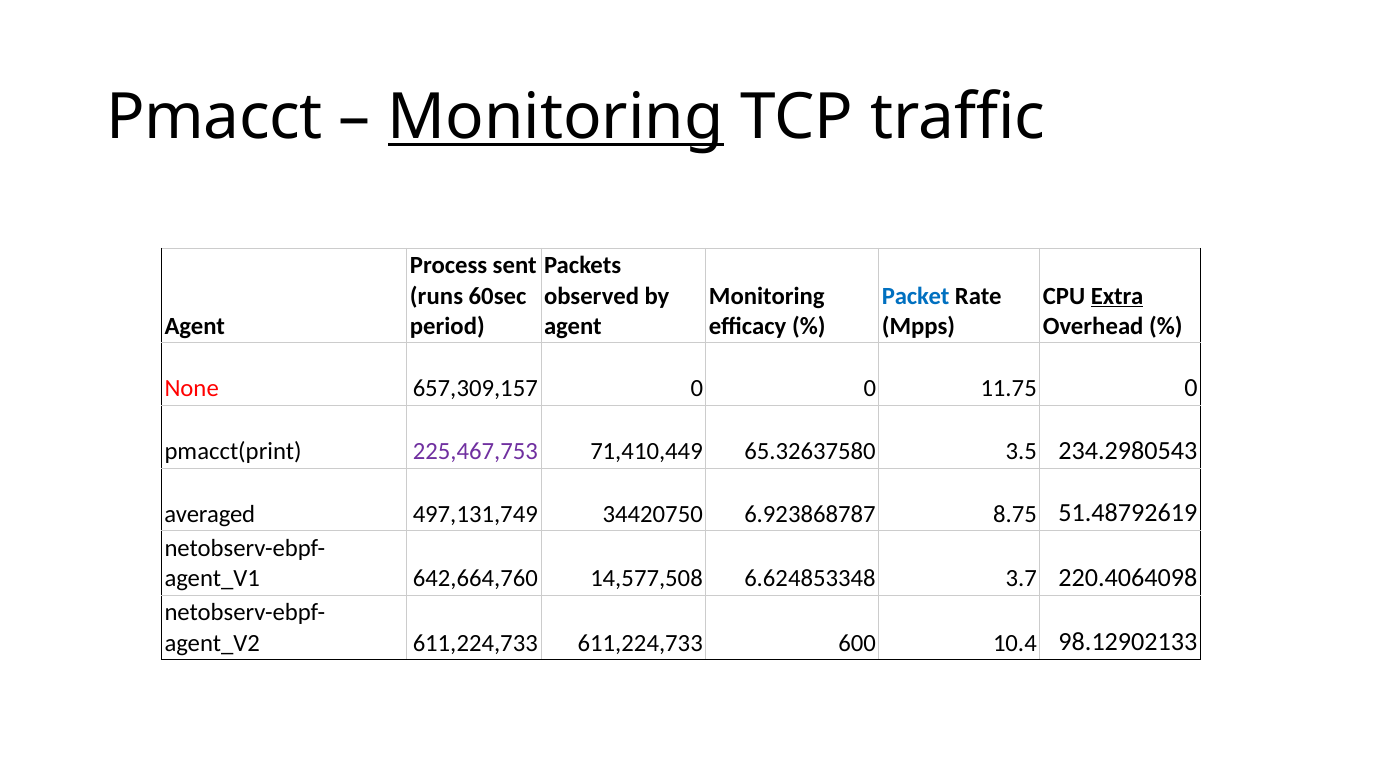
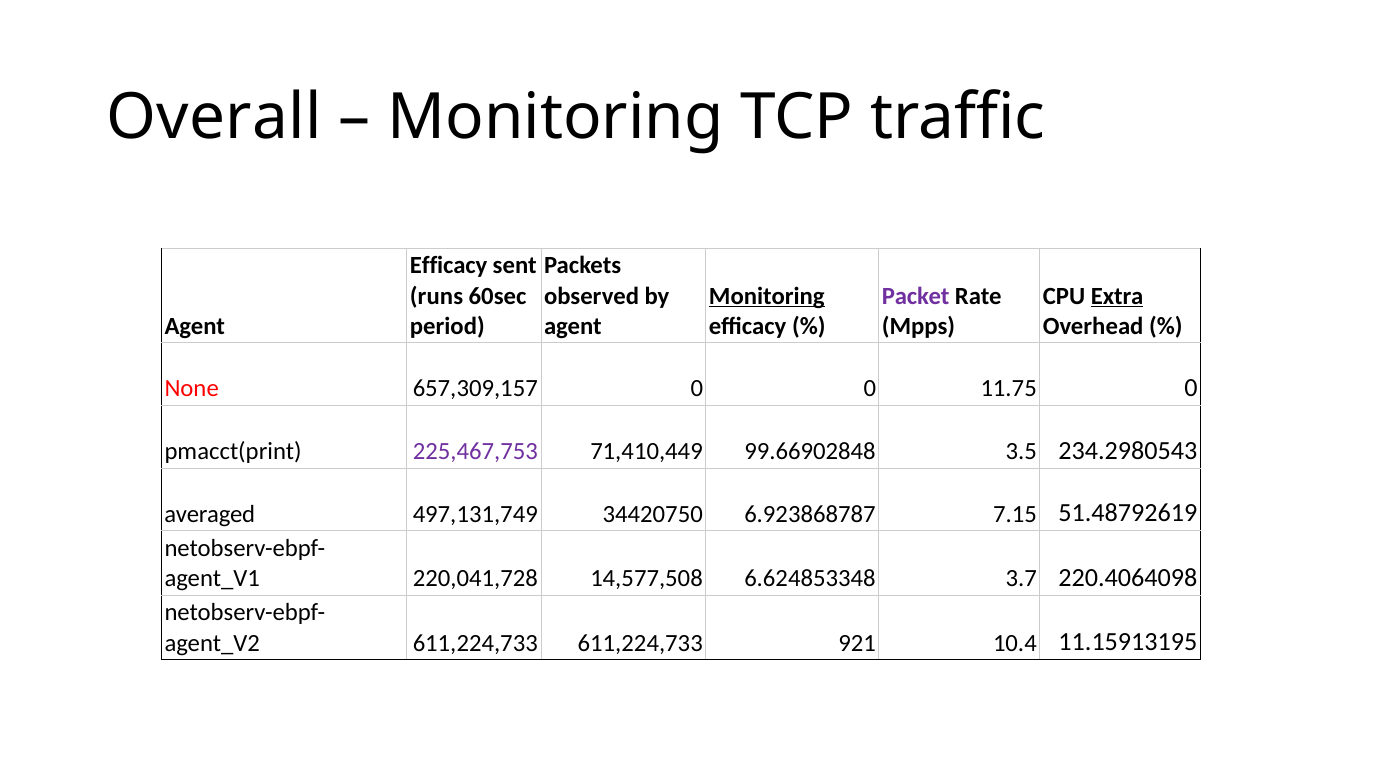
Pmacct: Pmacct -> Overall (214, 117)
Monitoring underline: present -> none (556, 117)
Process: Process -> Efficacy (449, 266)
Monitoring underline: none -> present (767, 296)
Packet colour: blue -> purple (916, 296)
65.32637580: 65.32637580 -> 99.66902848 (810, 452)
8.75: 8.75 -> 7.15 (1015, 515)
642,664,760: 642,664,760 -> 220,041,728 (475, 579)
600: 600 -> 921 (857, 643)
98.12902133: 98.12902133 -> 11.15913195 (1128, 643)
